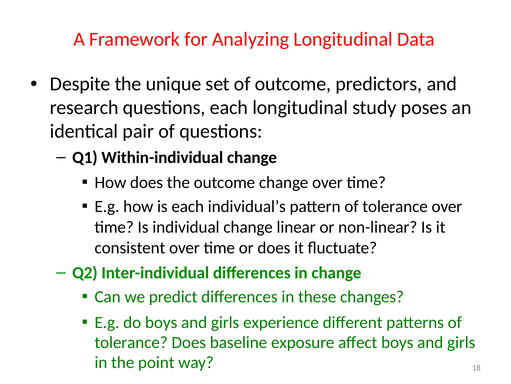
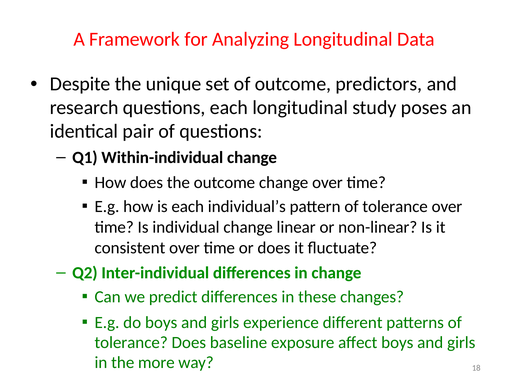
point: point -> more (156, 362)
